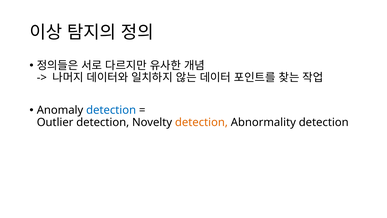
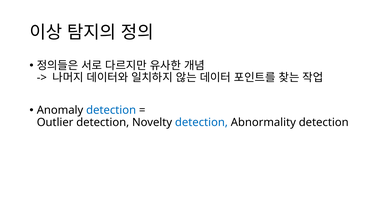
detection colour: orange -> blue (201, 122)
